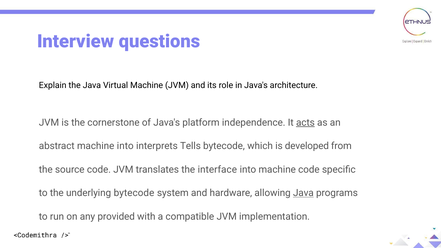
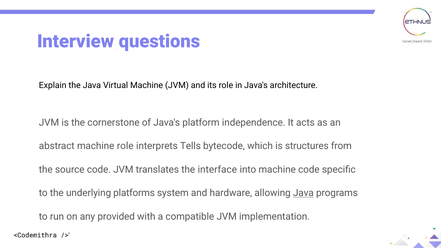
acts underline: present -> none (305, 122)
machine into: into -> role (125, 146)
developed: developed -> structures (307, 146)
underlying bytecode: bytecode -> platforms (134, 193)
